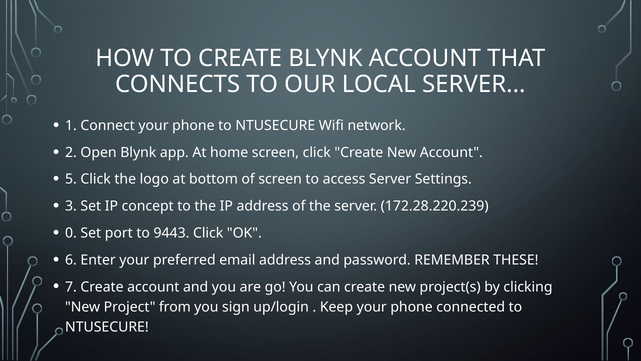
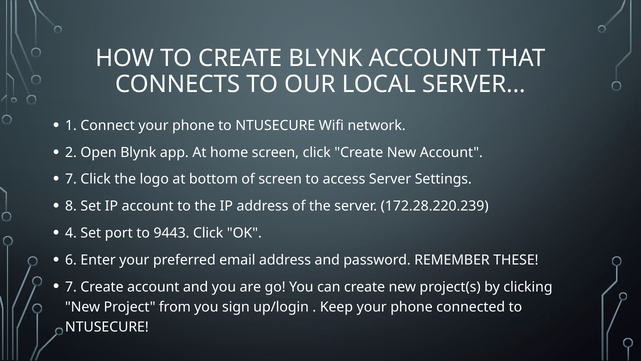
5: 5 -> 7 (71, 179)
3: 3 -> 8 (71, 206)
IP concept: concept -> account (148, 206)
0: 0 -> 4 (71, 233)
